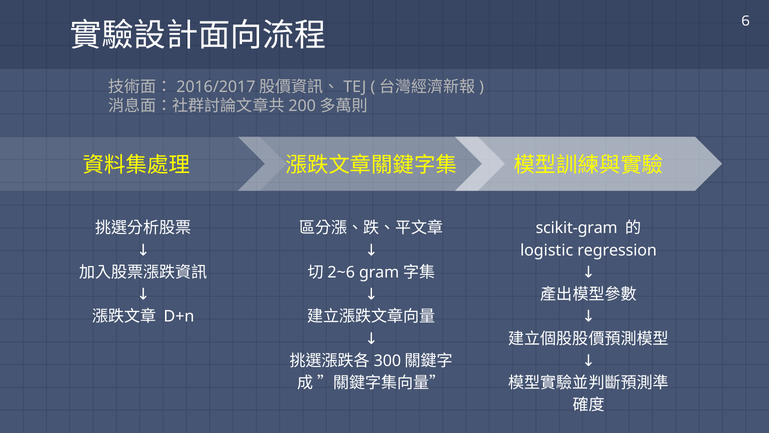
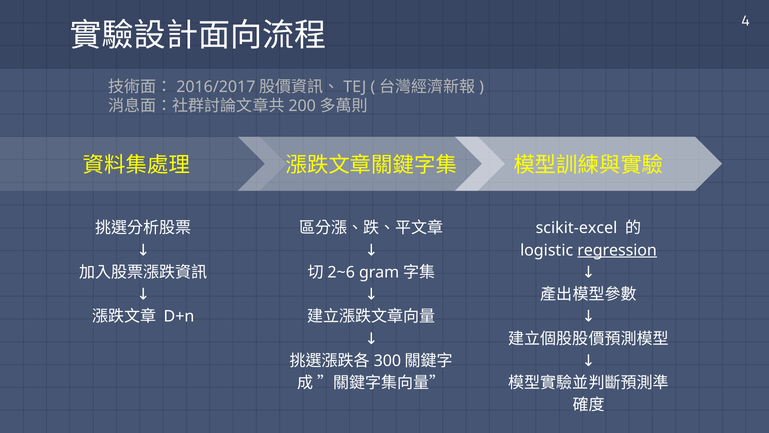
6: 6 -> 4 (746, 21)
scikit-gram: scikit-gram -> scikit-excel (577, 228)
regression underline: none -> present (617, 250)
